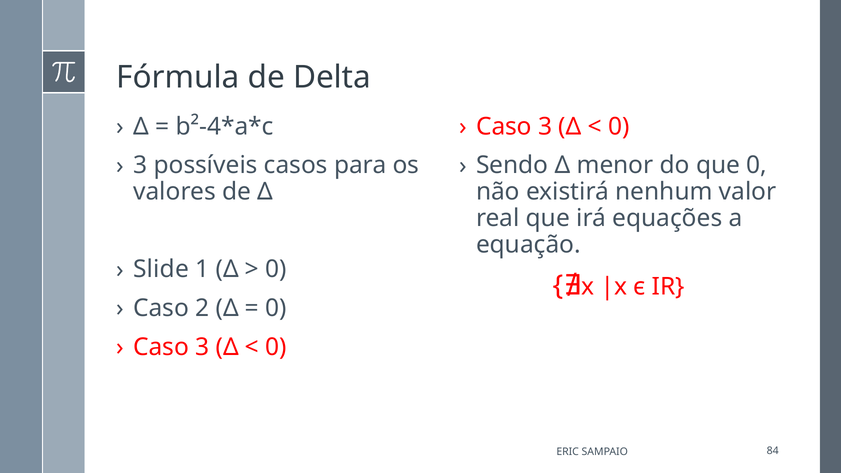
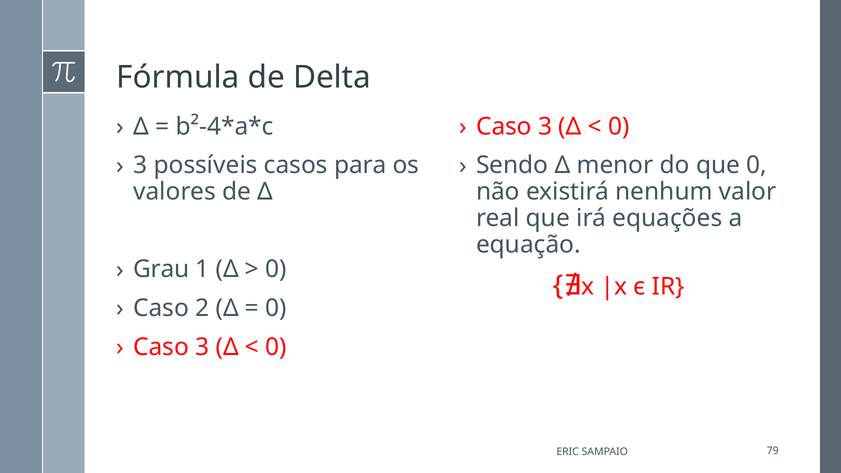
Slide: Slide -> Grau (161, 270)
84: 84 -> 79 (773, 451)
